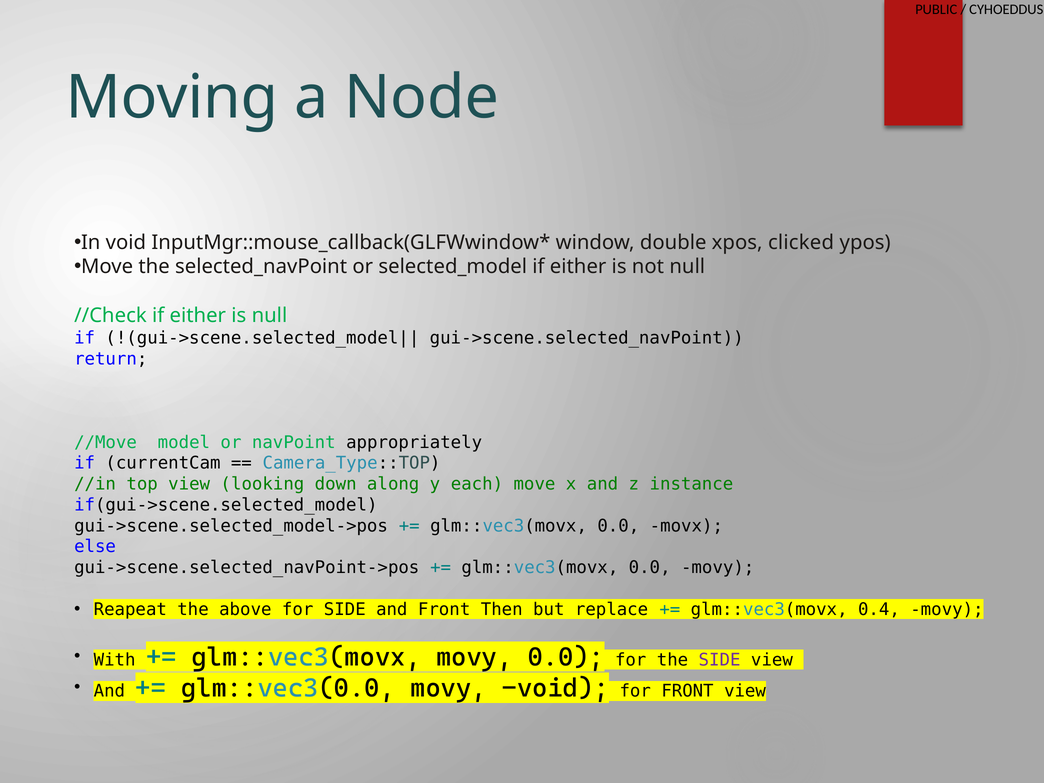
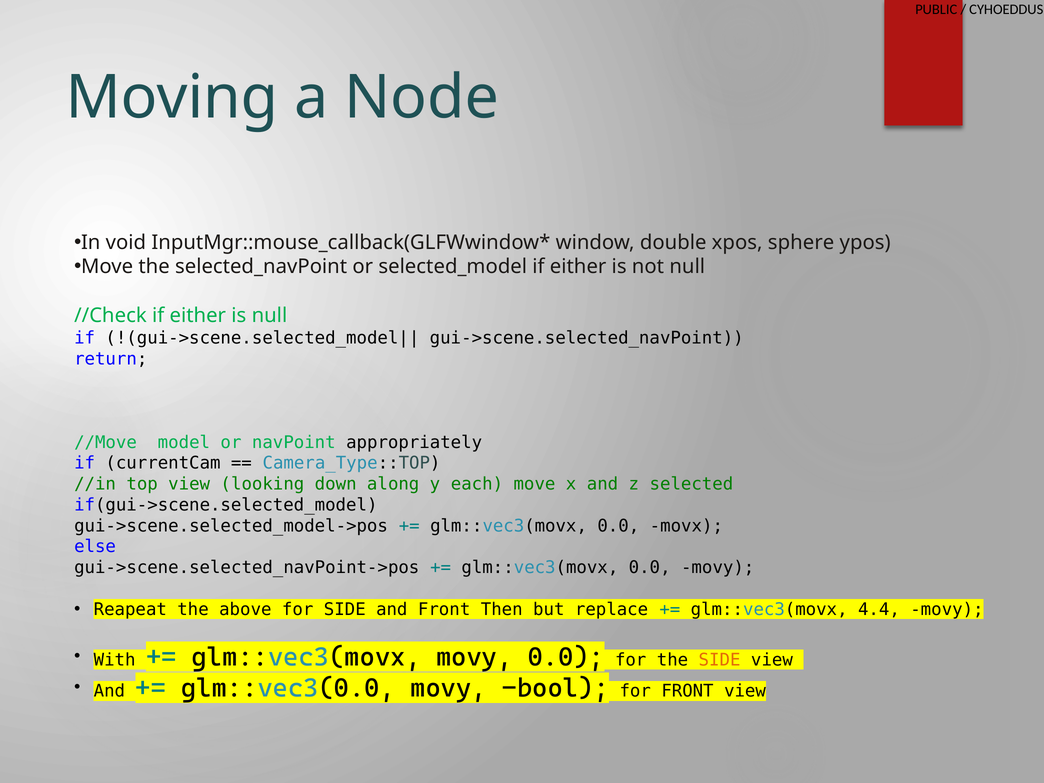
clicked: clicked -> sphere (801, 242)
instance: instance -> selected (691, 484)
0.4: 0.4 -> 4.4 (879, 609)
SIDE colour: purple -> orange (720, 660)
movy void: void -> bool (555, 688)
